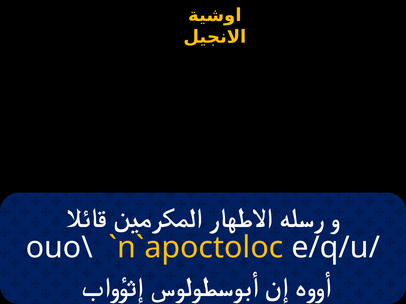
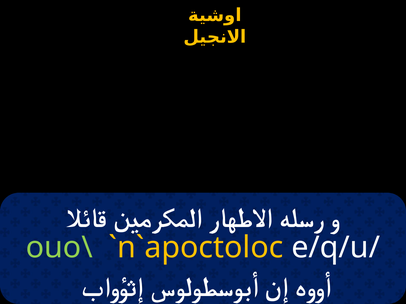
ouo\ colour: white -> light green (59, 248)
